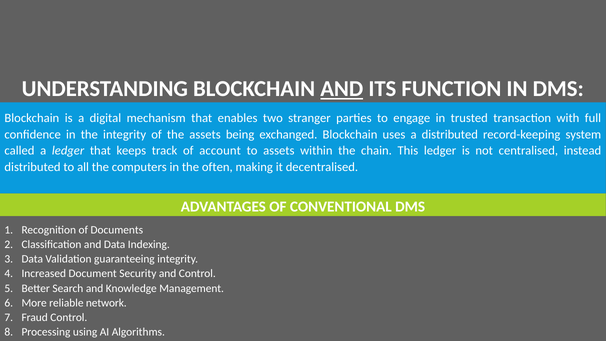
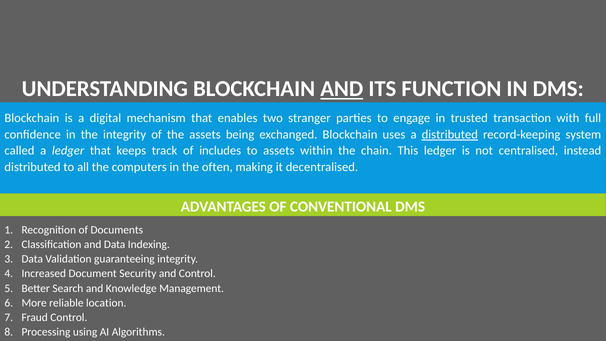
distributed underline: none -> present (450, 134)
account: account -> includes (220, 151)
network: network -> location (106, 303)
